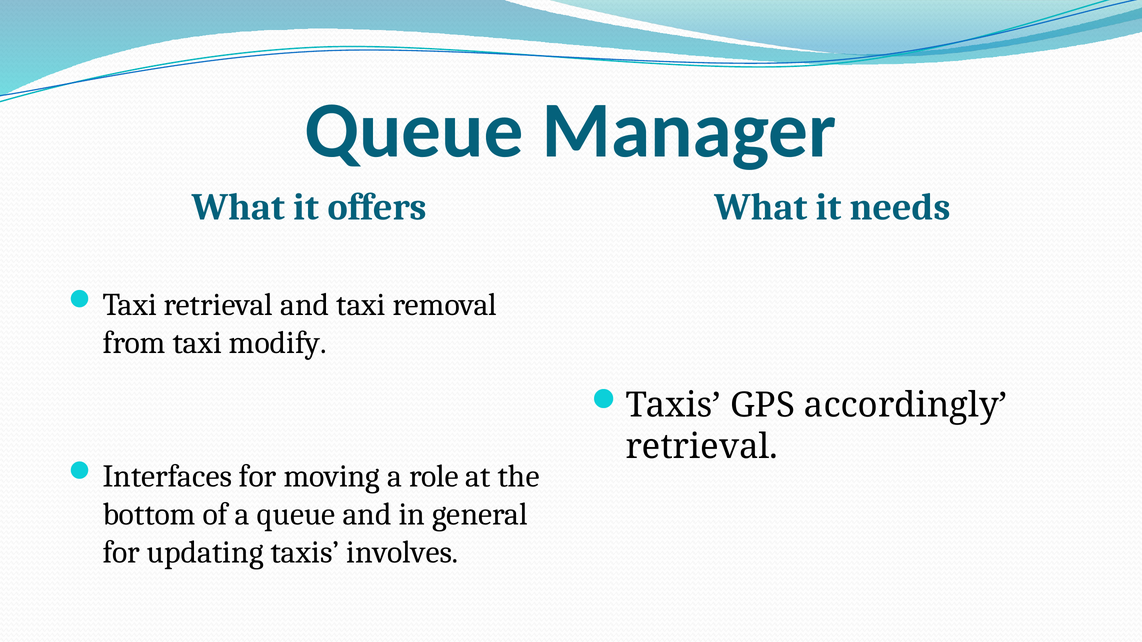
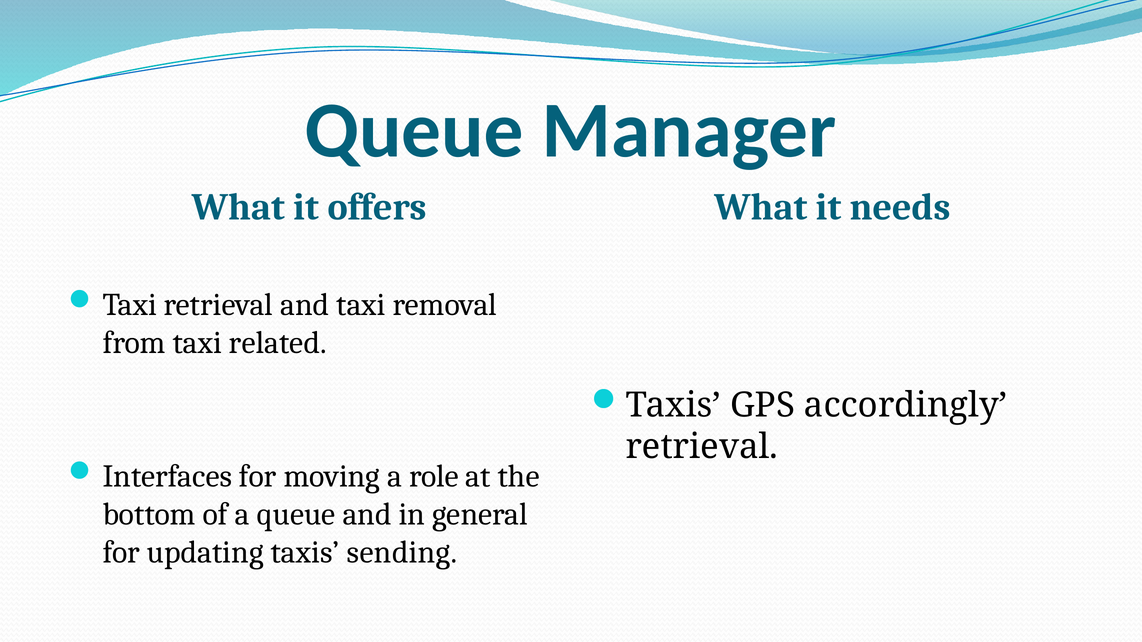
modify: modify -> related (278, 343)
involves: involves -> sending (402, 553)
